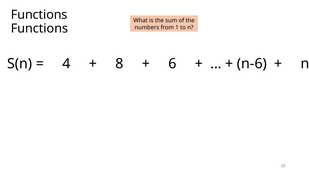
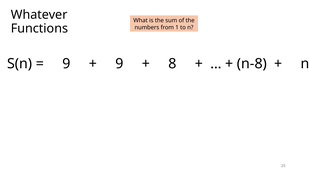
Functions: Functions -> Whatever (39, 15)
4: 4 -> 9 (66, 64)
8: 8 -> 9 (119, 64)
6: 6 -> 8 (172, 64)
n-6: n-6 -> n-8 (252, 64)
